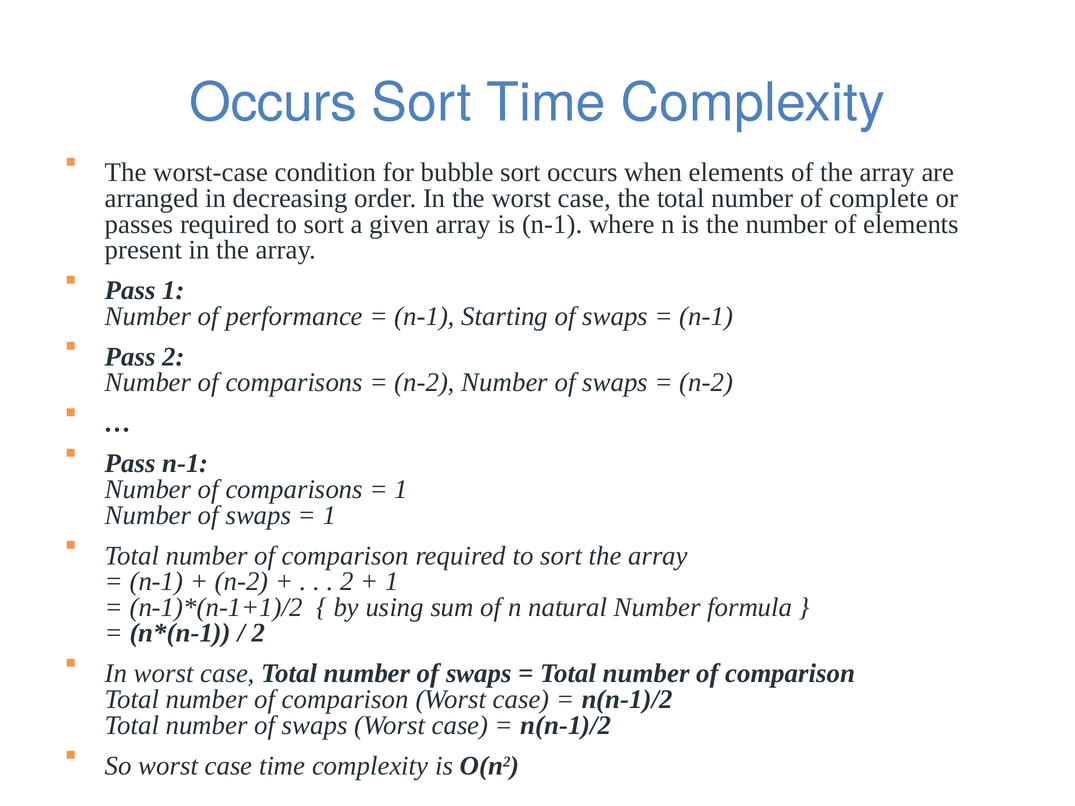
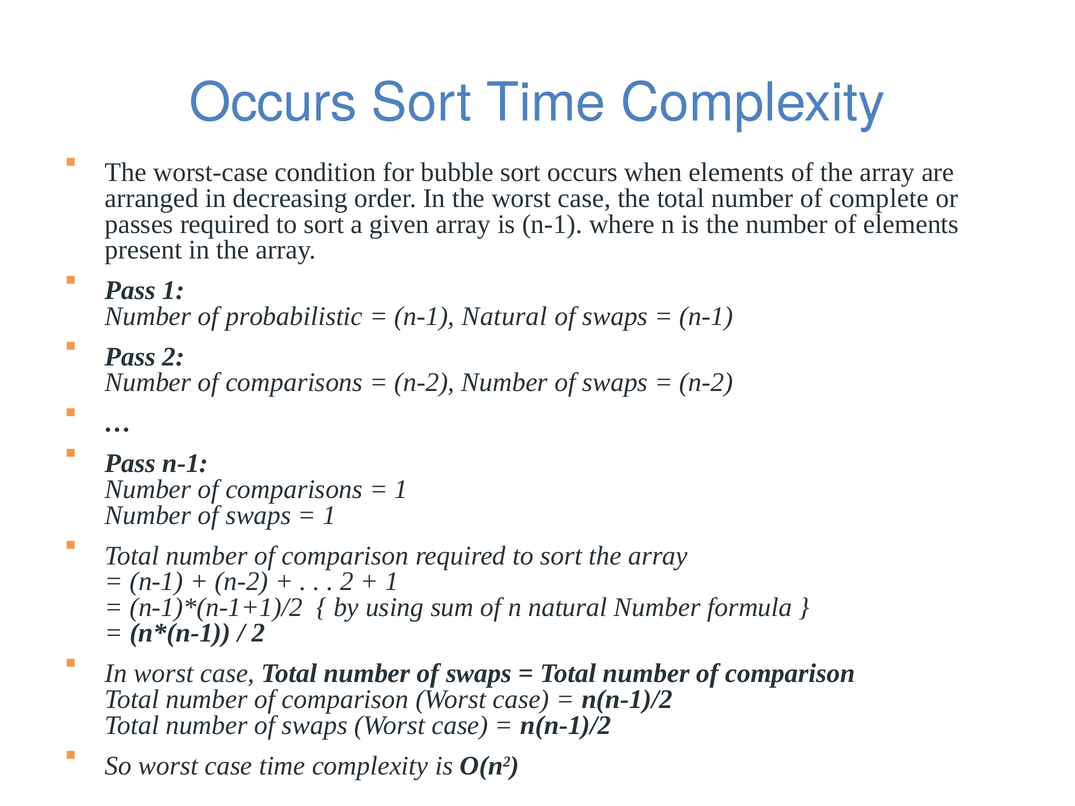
performance: performance -> probabilistic (294, 316)
n-1 Starting: Starting -> Natural (505, 316)
